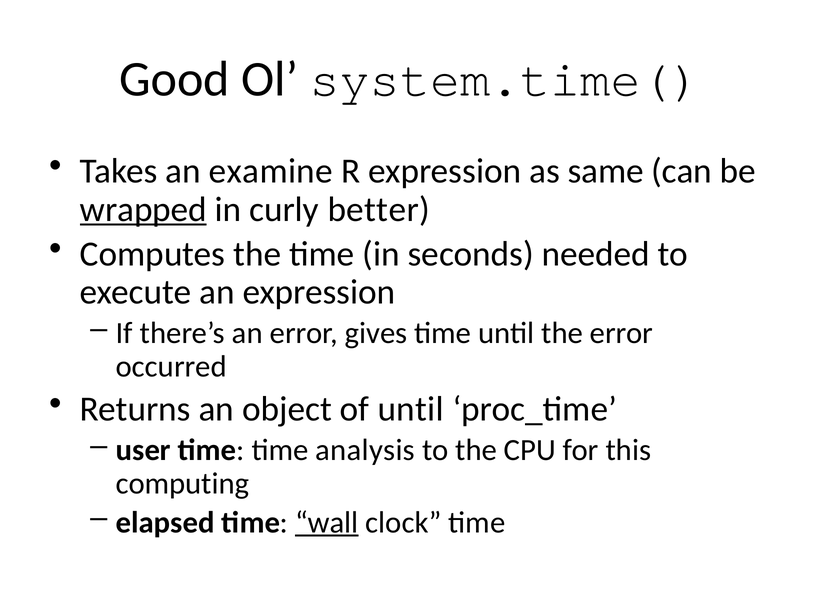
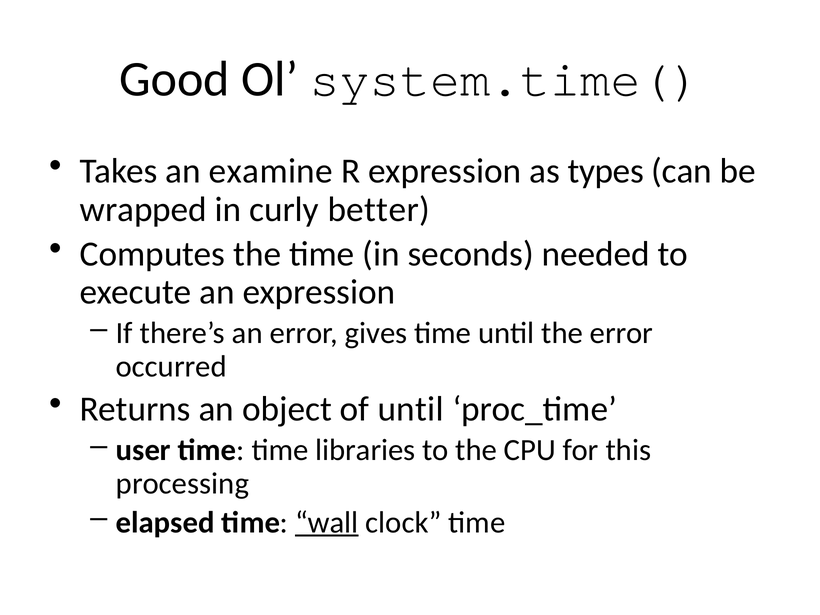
same: same -> types (606, 171)
wrapped underline: present -> none (143, 209)
analysis: analysis -> libraries (365, 450)
computing: computing -> processing (182, 483)
